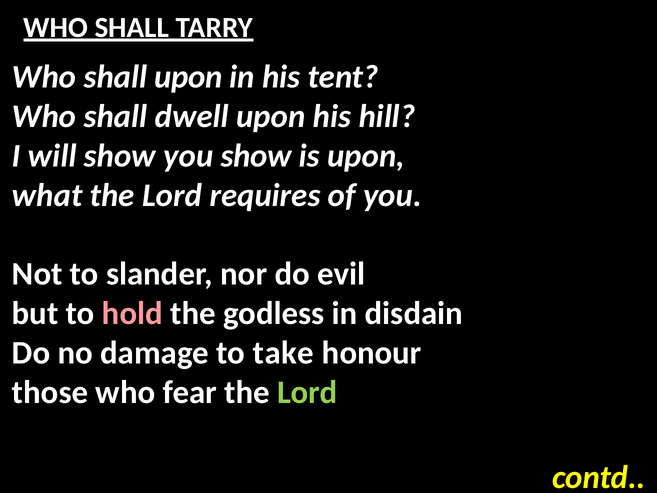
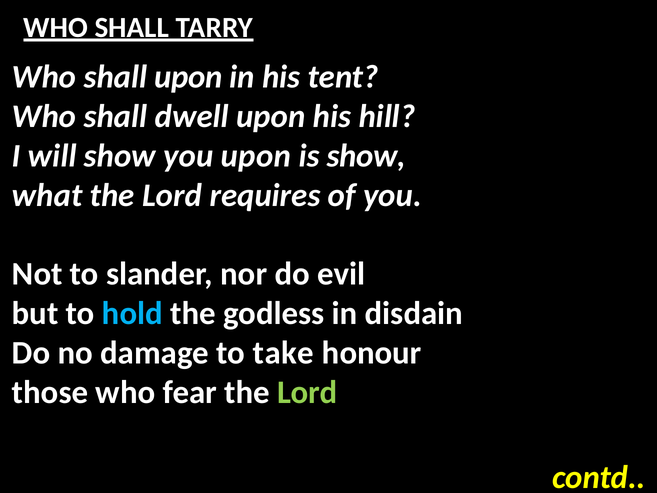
you show: show -> upon (256, 156)
is upon: upon -> show (366, 156)
hold colour: pink -> light blue (132, 313)
